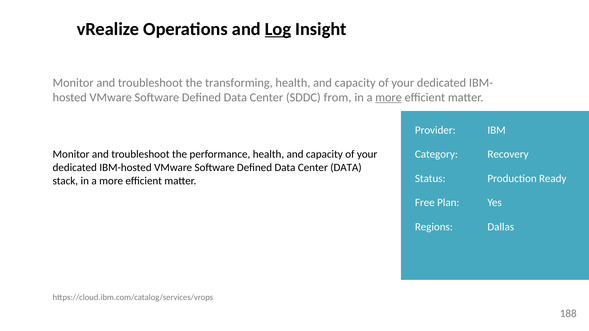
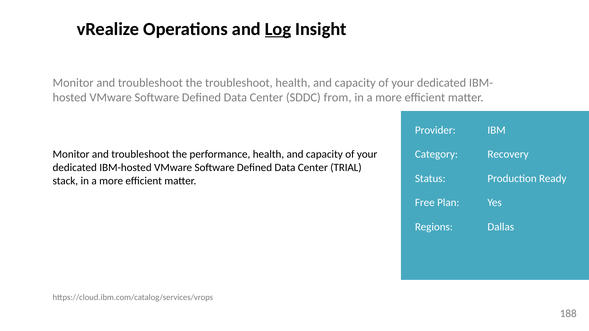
the transforming: transforming -> troubleshoot (239, 83)
more underline: present -> none (389, 98)
Center DATA: DATA -> TRIAL (346, 168)
